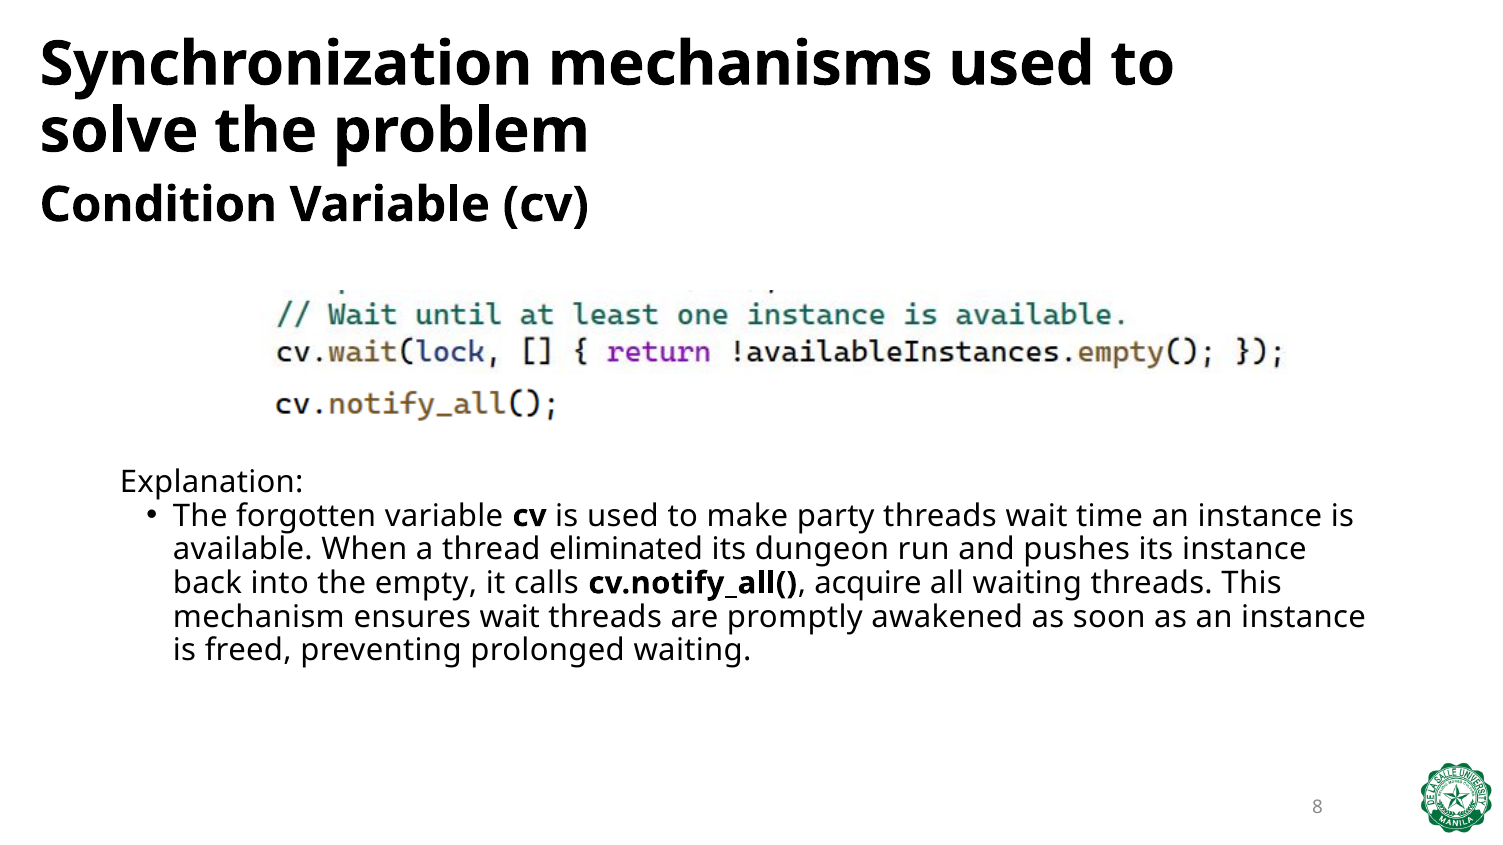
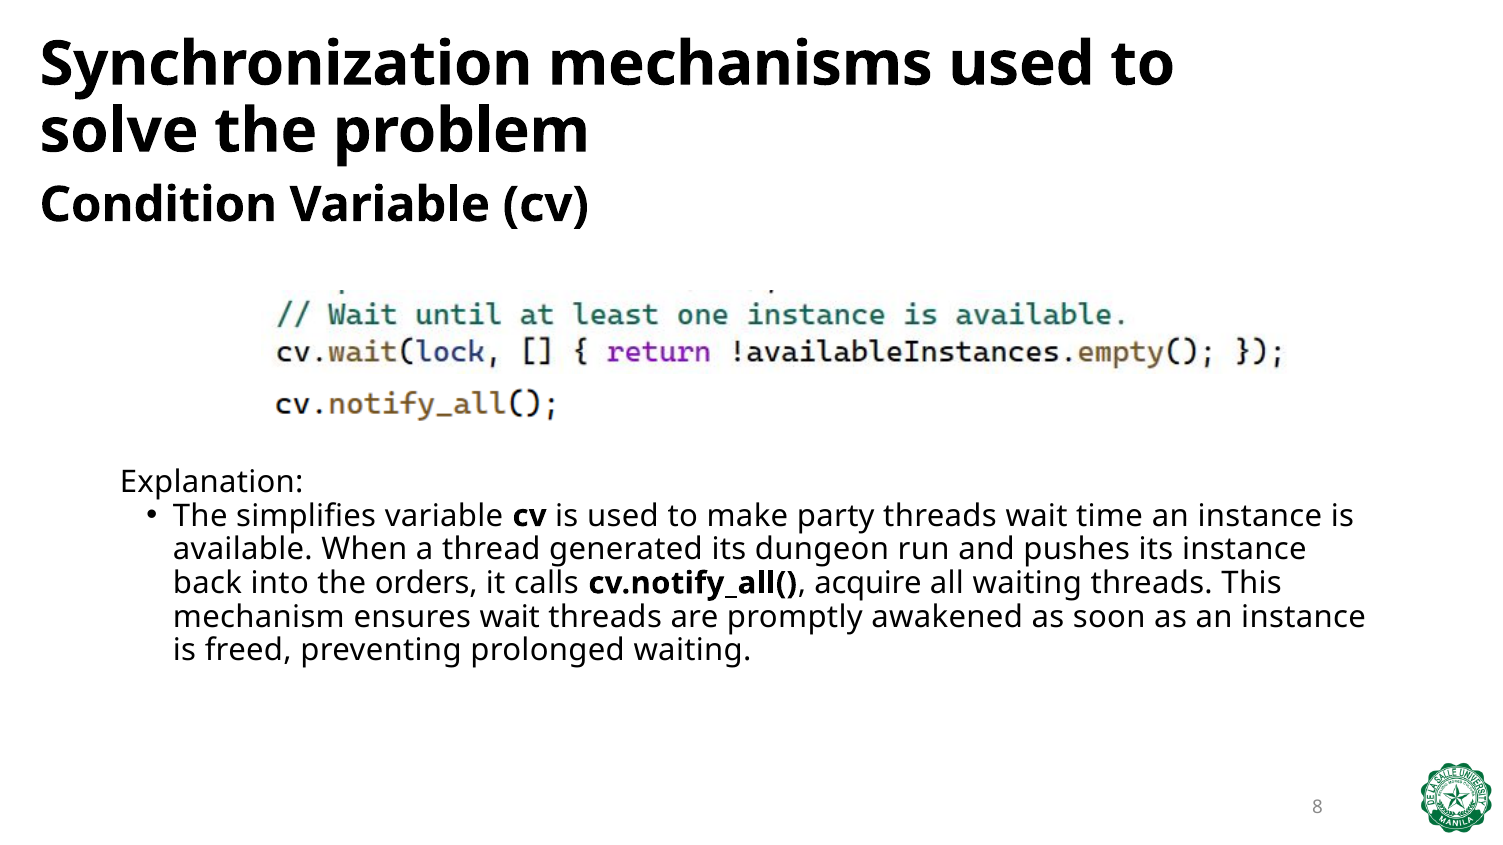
forgotten: forgotten -> simplifies (306, 516)
eliminated: eliminated -> generated (626, 550)
empty: empty -> orders (426, 583)
